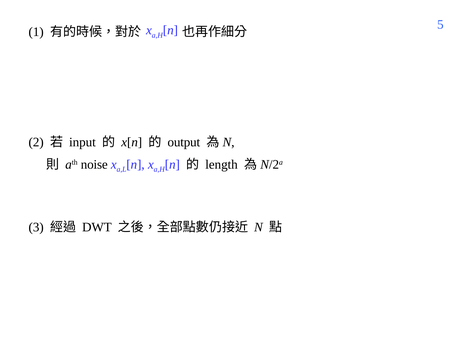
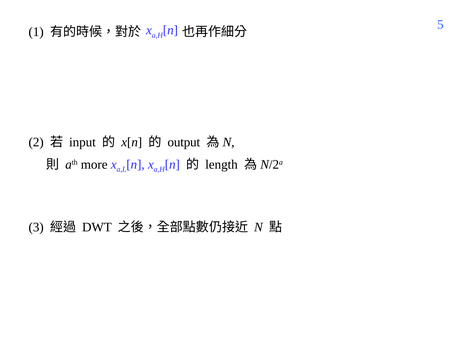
noise: noise -> more (94, 164)
